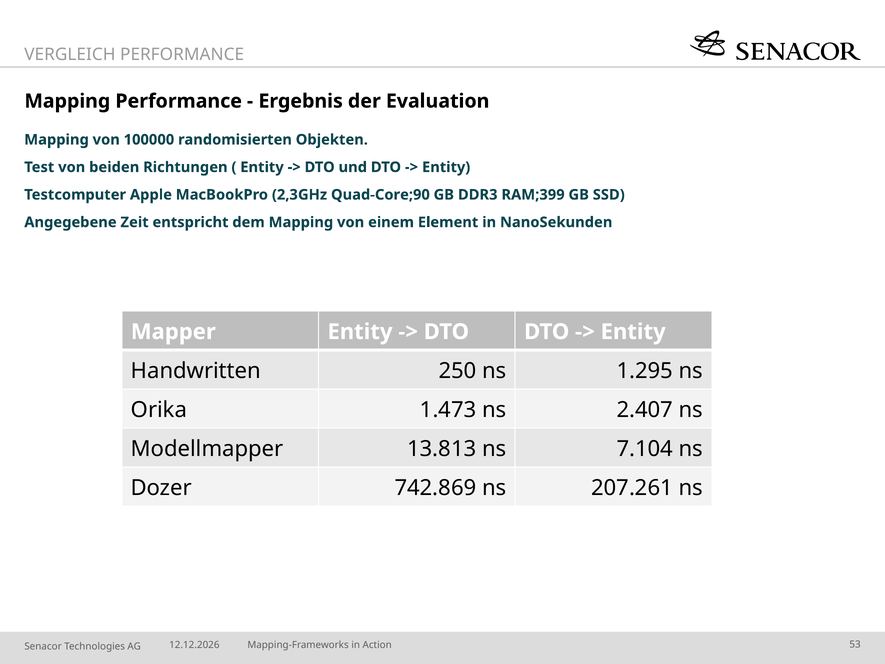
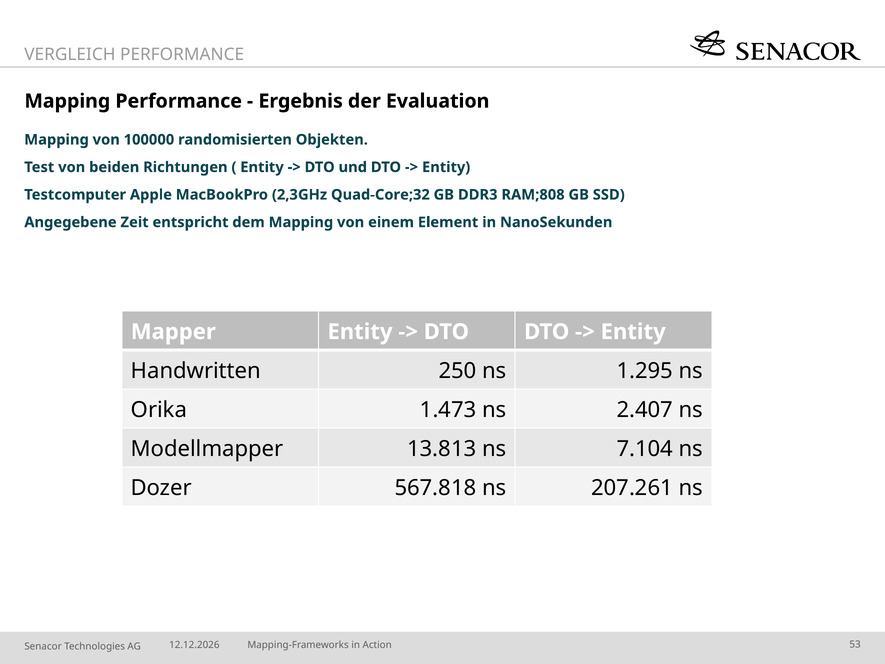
Quad-Core;90: Quad-Core;90 -> Quad-Core;32 (380, 195)
RAM;399: RAM;399 -> RAM;808 (533, 195)
742.869: 742.869 -> 567.818 (435, 488)
